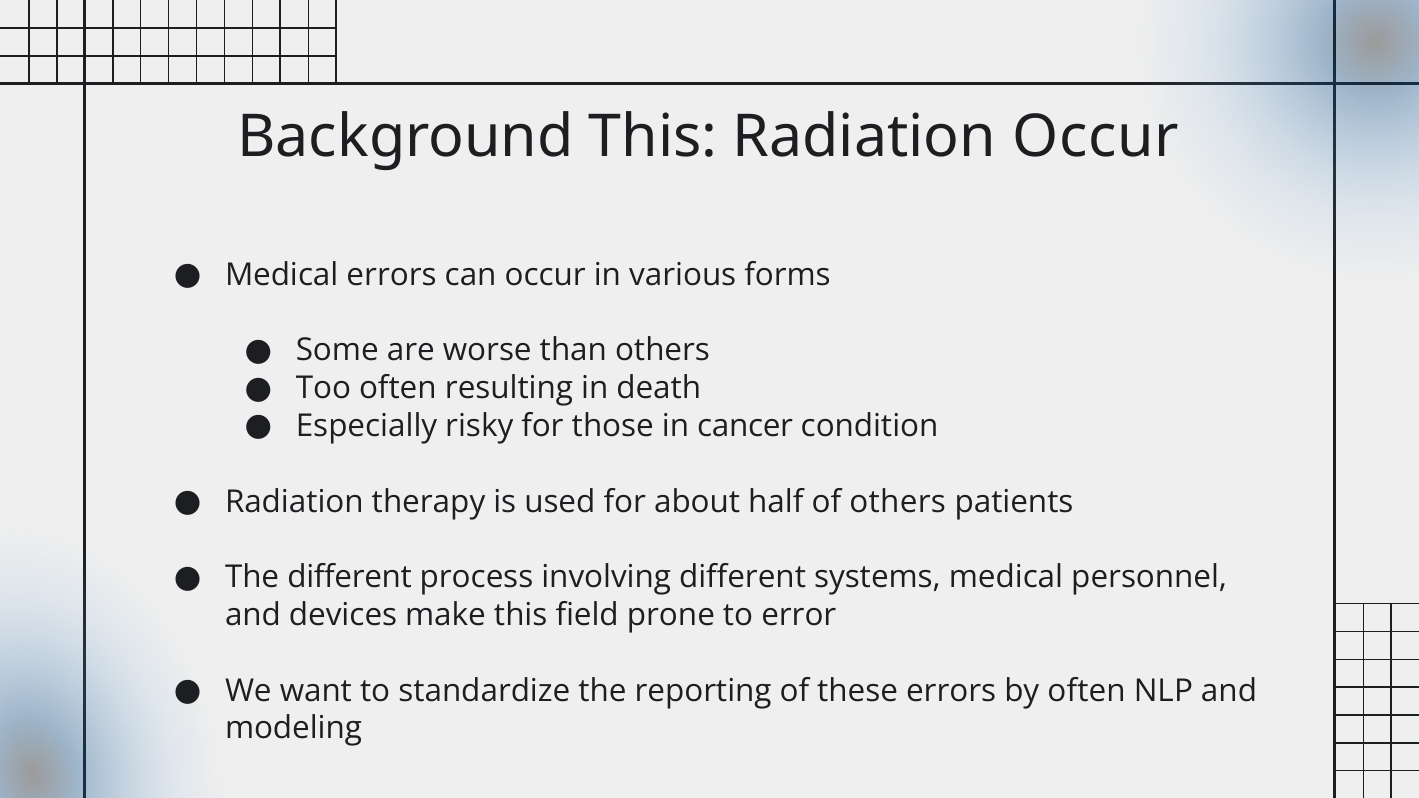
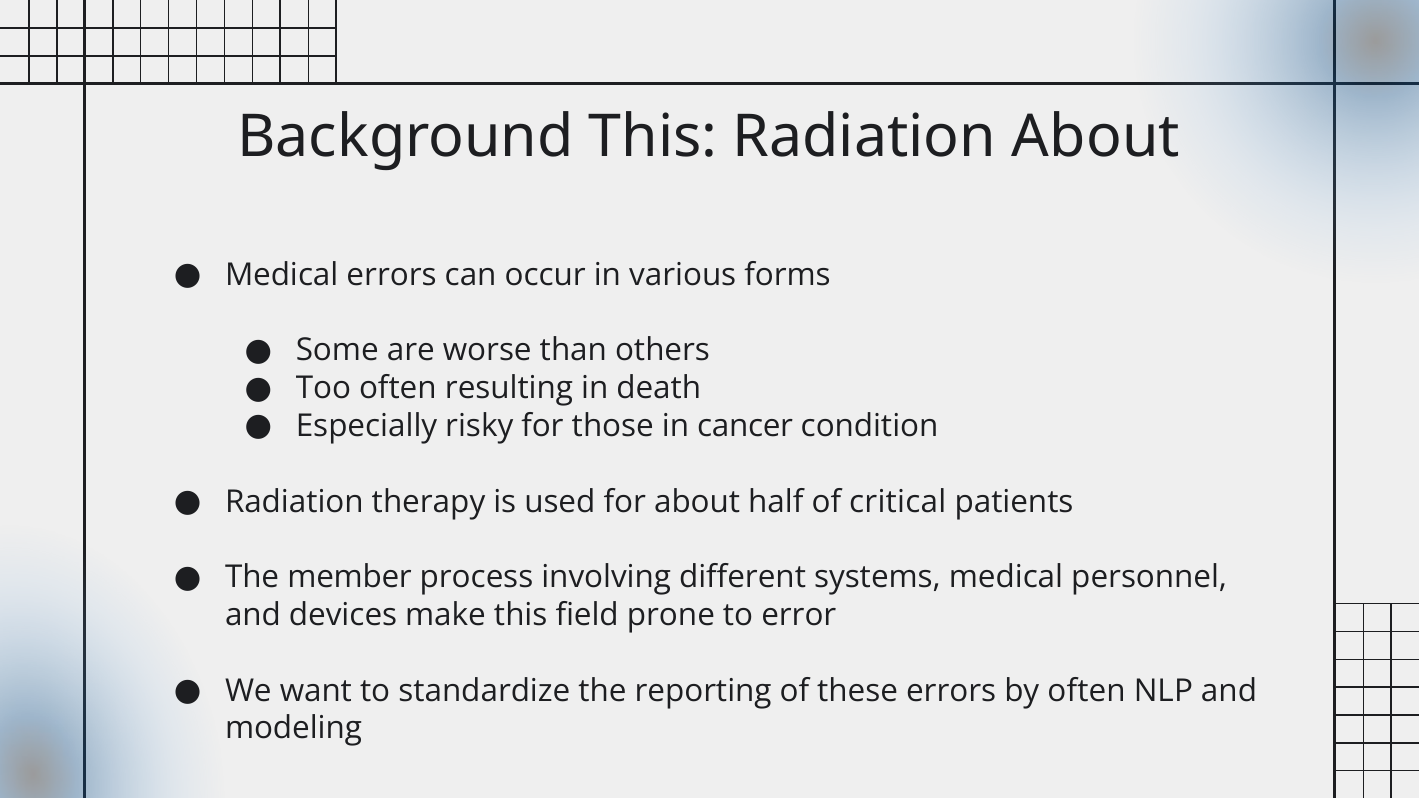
Radiation Occur: Occur -> About (1096, 138)
of others: others -> critical (898, 502)
The different: different -> member (350, 577)
